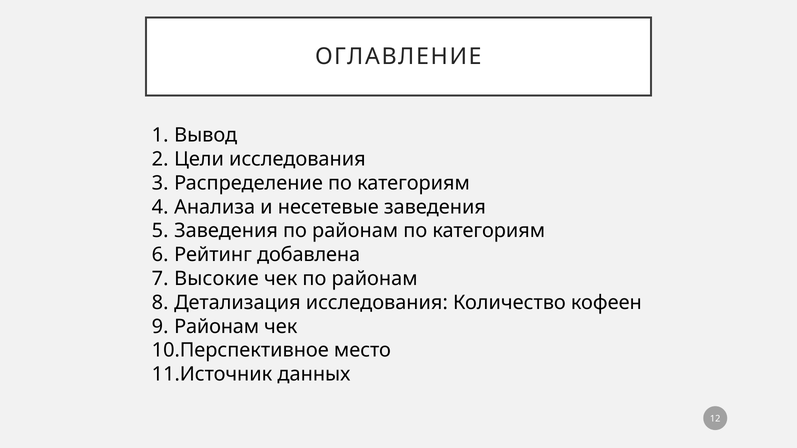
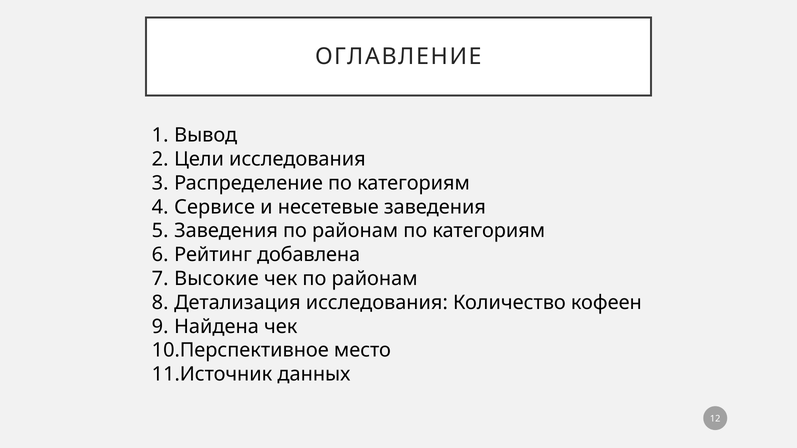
Анализа: Анализа -> Сервисе (215, 207)
Районам: Районам -> Найдена (217, 327)
